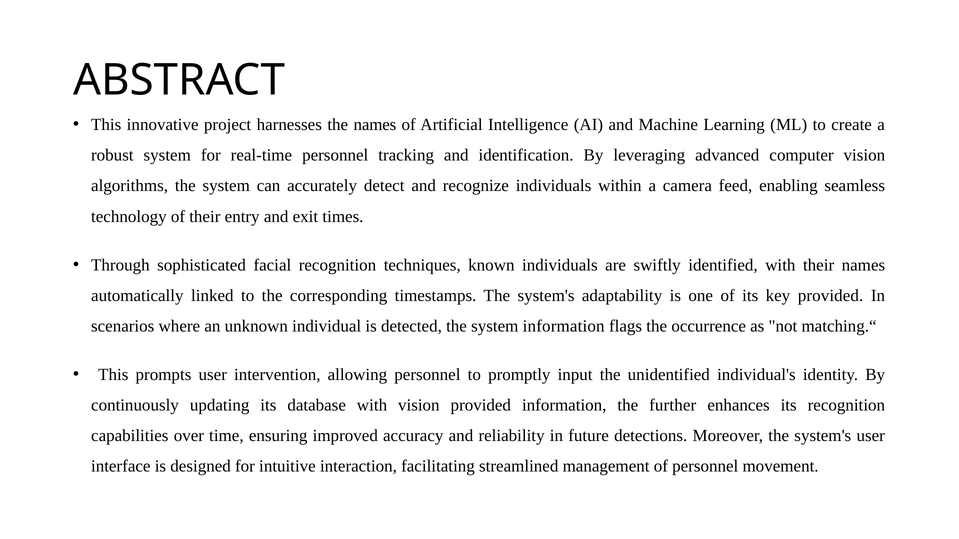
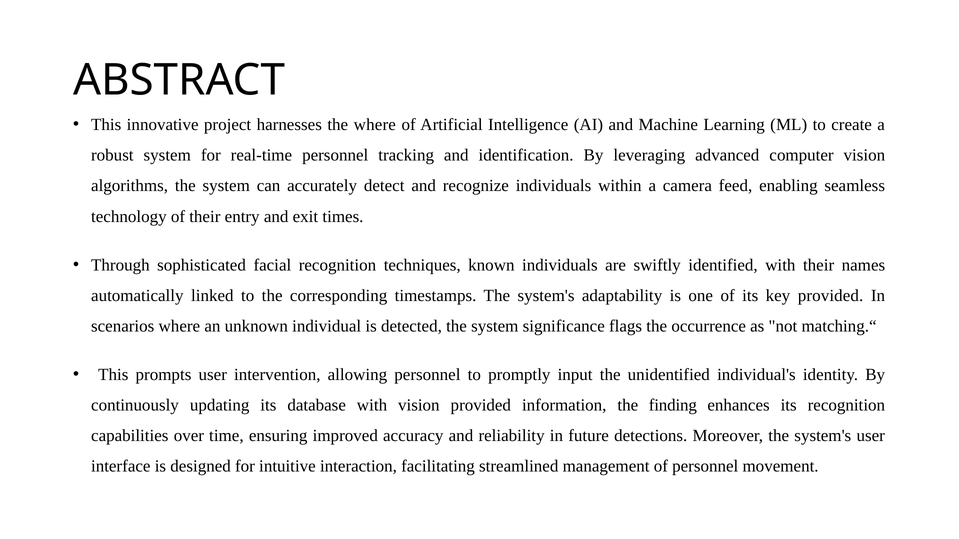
the names: names -> where (375, 125)
system information: information -> significance (564, 326)
further: further -> finding (673, 405)
